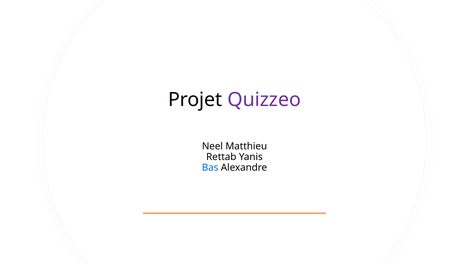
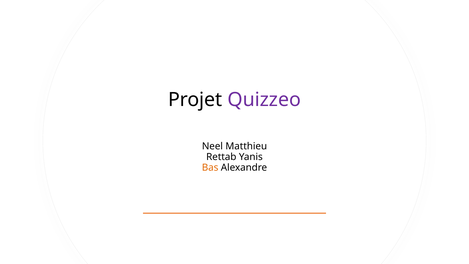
Bas colour: blue -> orange (210, 167)
